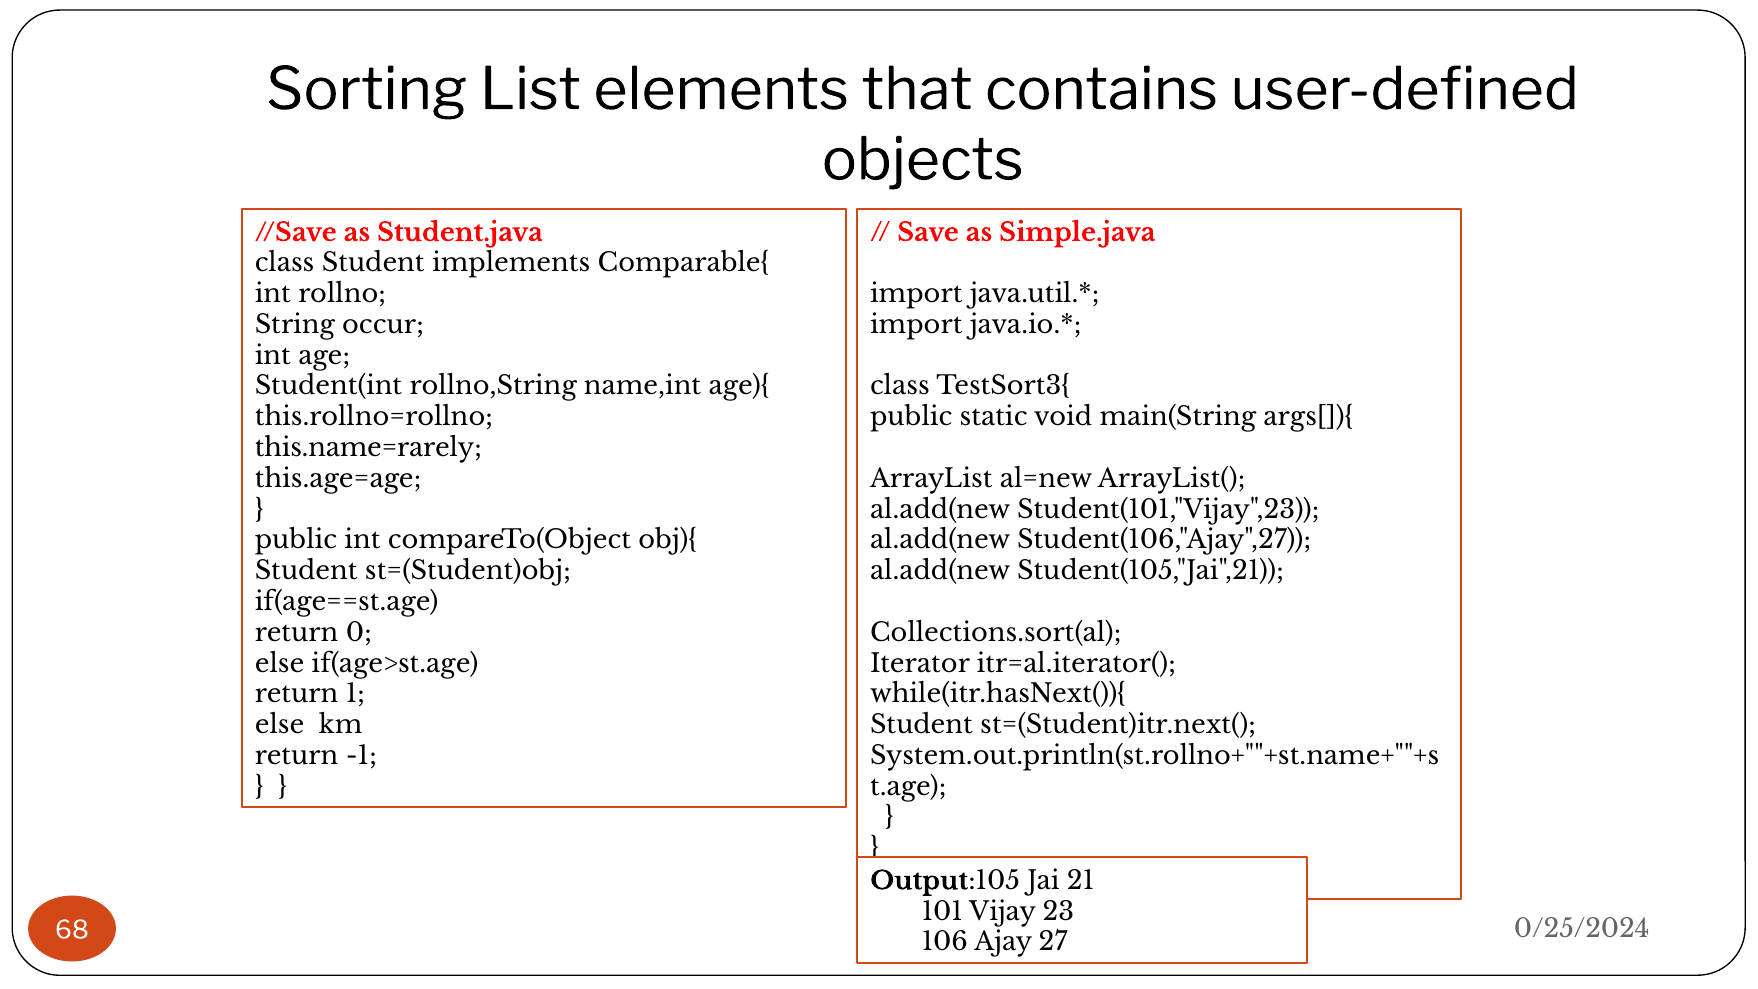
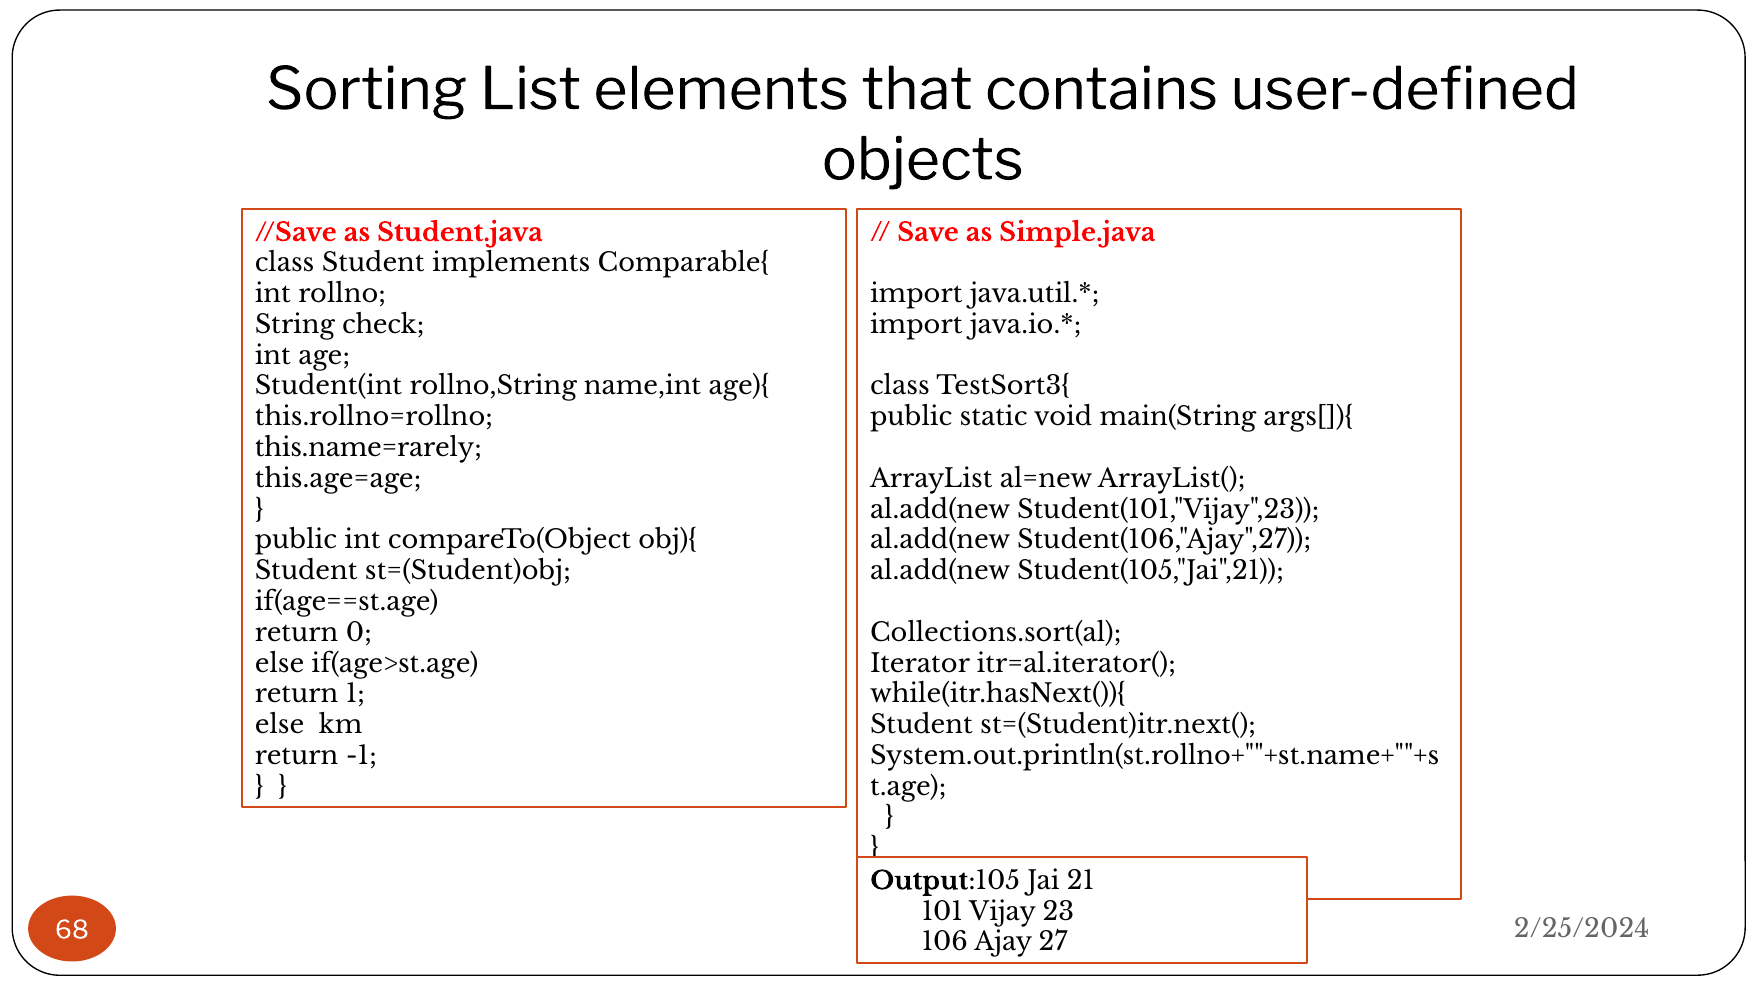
occur: occur -> check (383, 325)
0/25/2024: 0/25/2024 -> 2/25/2024 (1582, 929)
